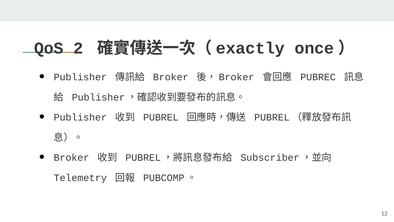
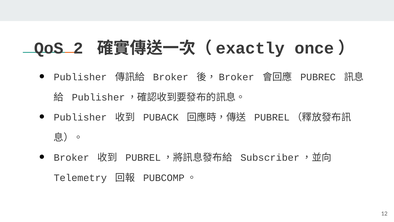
PUBREL: PUBREL -> PUBACK (161, 117)
